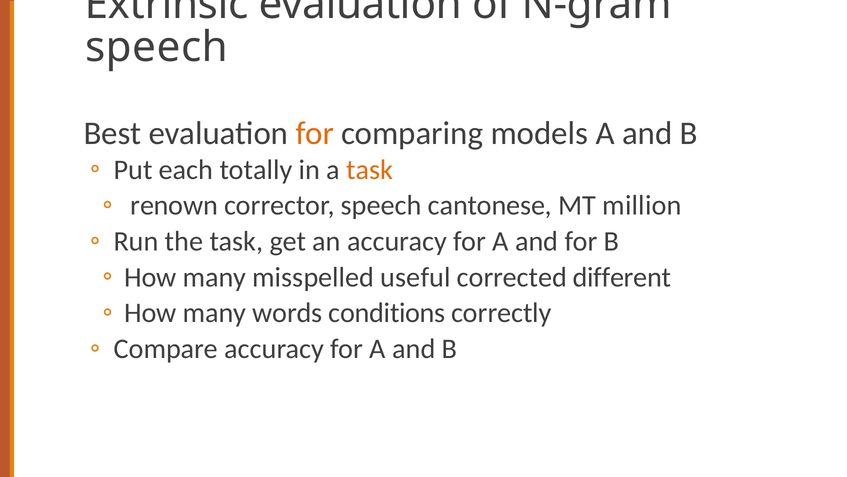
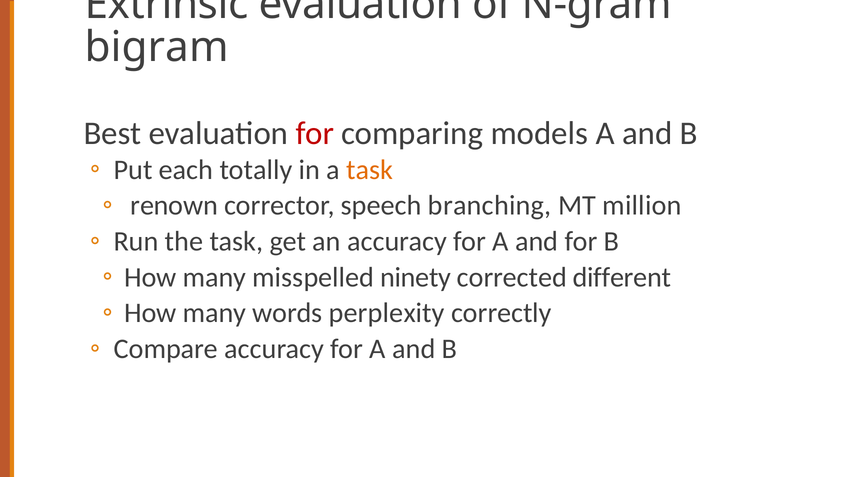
speech: speech -> bigram (157, 47)
for colour: orange -> red (315, 133)
cantonese: cantonese -> branching (490, 205)
useful: useful -> ninety (416, 277)
conditions: conditions -> perplexity (387, 313)
